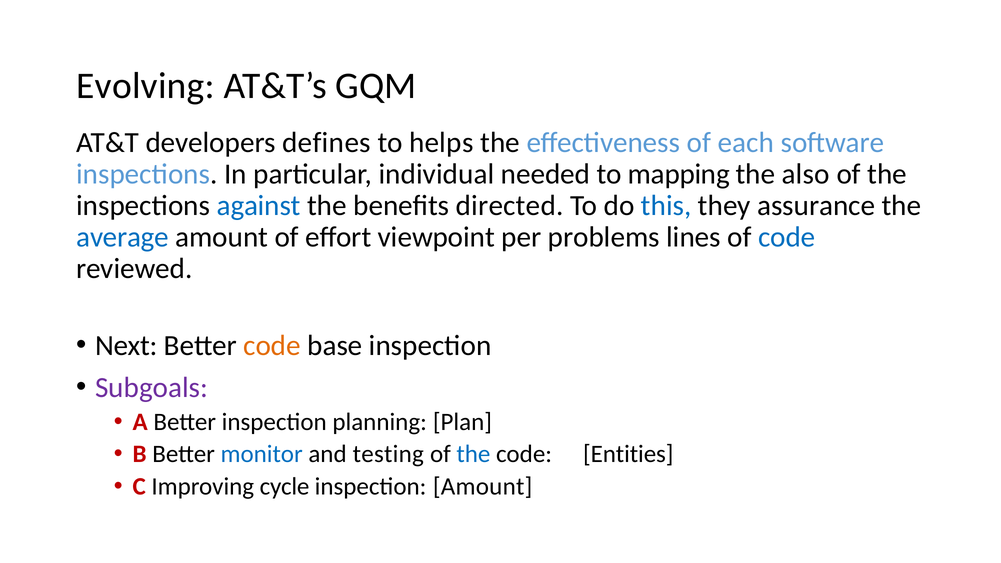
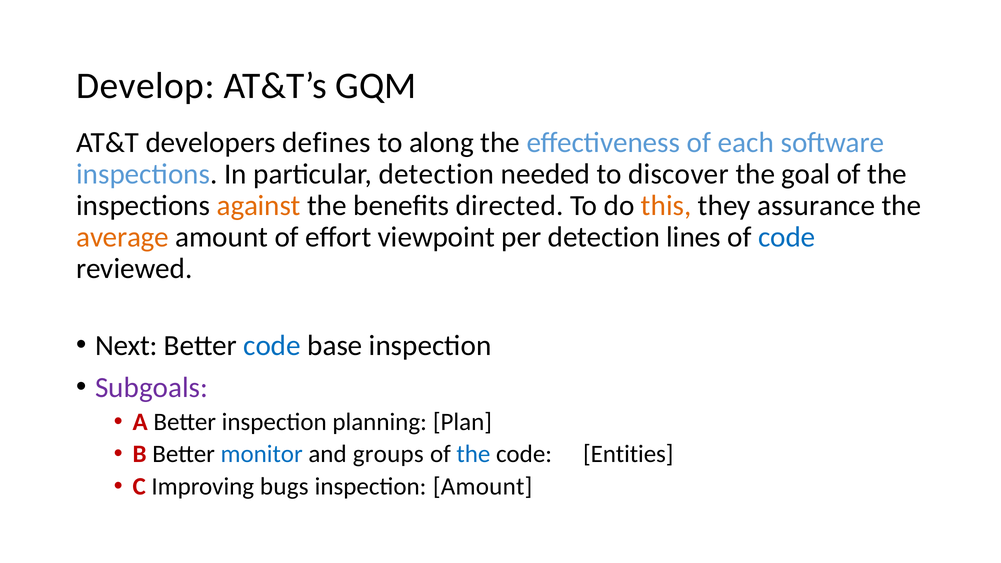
Evolving: Evolving -> Develop (145, 86)
helps: helps -> along (441, 143)
particular individual: individual -> detection (436, 174)
mapping: mapping -> discover (679, 174)
also: also -> goal (806, 174)
against colour: blue -> orange (259, 206)
this colour: blue -> orange (666, 206)
average colour: blue -> orange (123, 237)
per problems: problems -> detection (604, 237)
code colour: orange -> blue (272, 346)
testing: testing -> groups (388, 454)
cycle: cycle -> bugs (284, 486)
